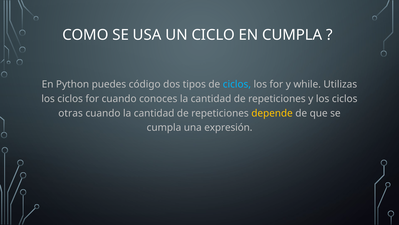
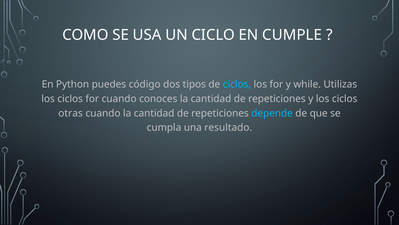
EN CUMPLA: CUMPLA -> CUMPLE (292, 35)
depende colour: yellow -> light blue (272, 113)
expresión: expresión -> resultado (228, 127)
